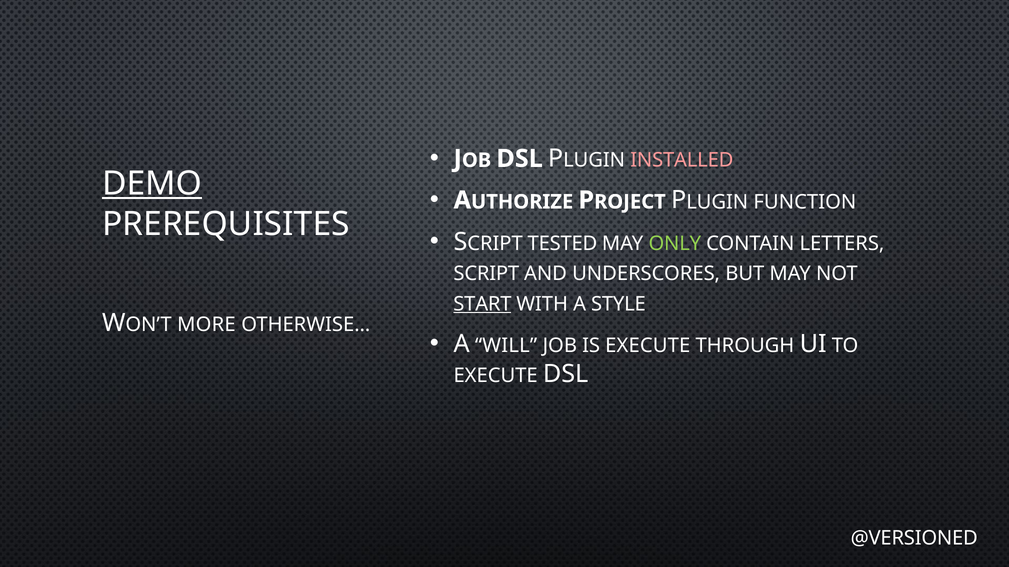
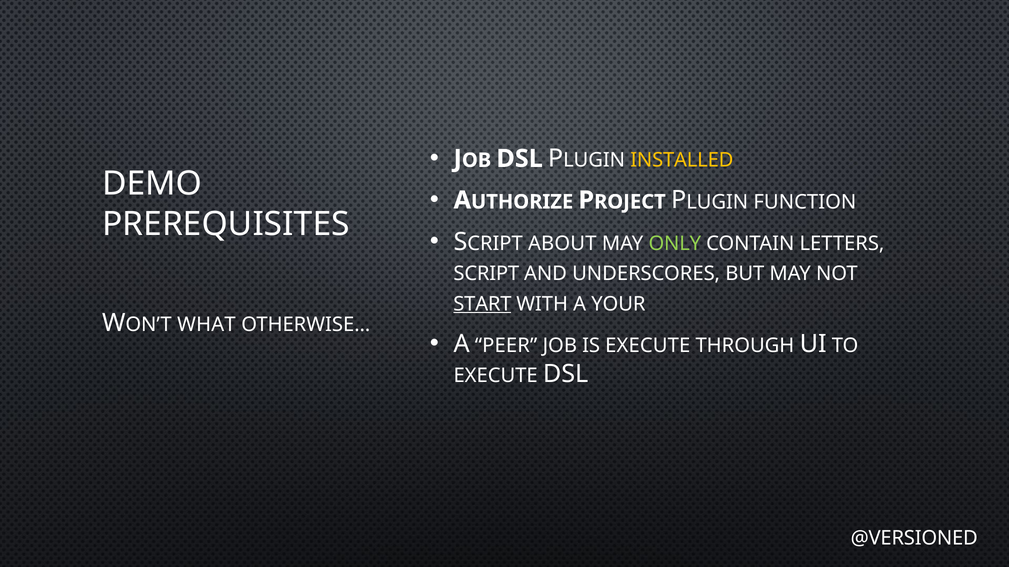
INSTALLED colour: pink -> yellow (682, 160)
DEMO underline: present -> none (152, 184)
TESTED: TESTED -> ABOUT (562, 244)
STYLE: STYLE -> YOUR (618, 304)
MORE: MORE -> WHAT (206, 325)
WILL: WILL -> PEER (506, 346)
